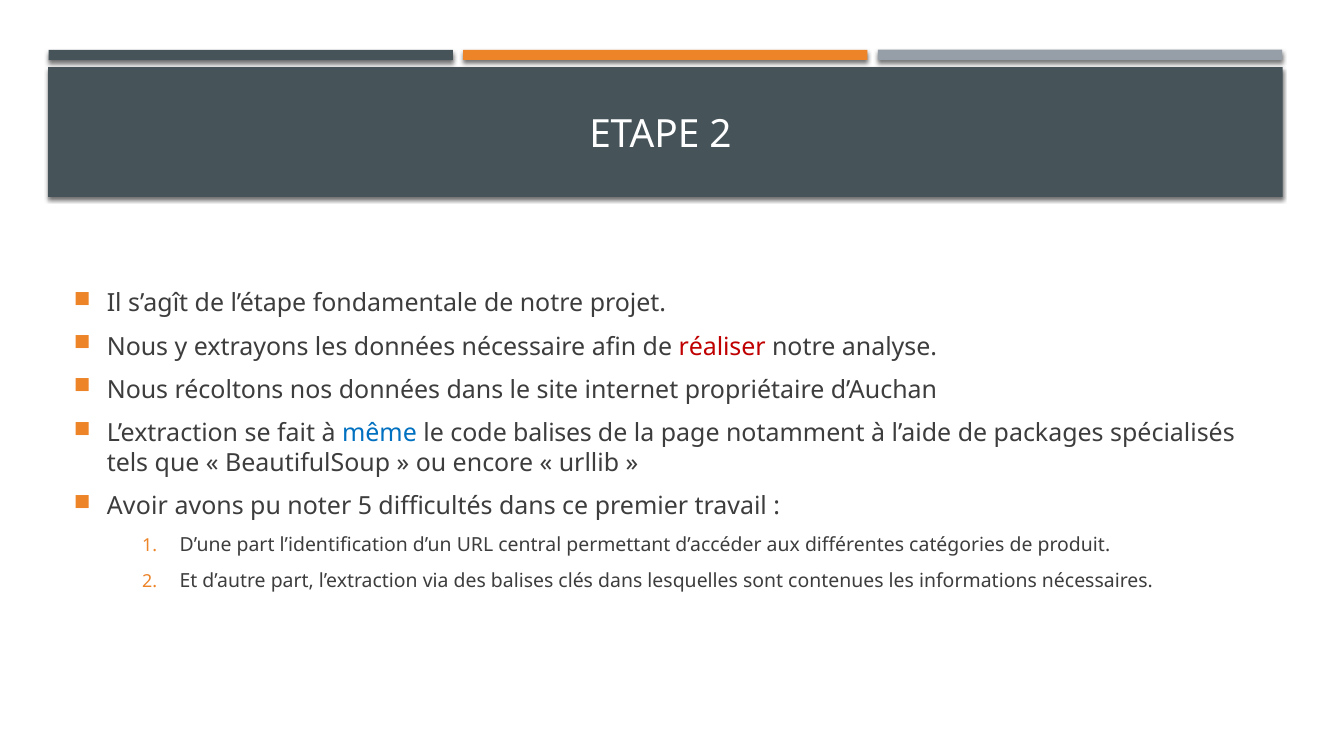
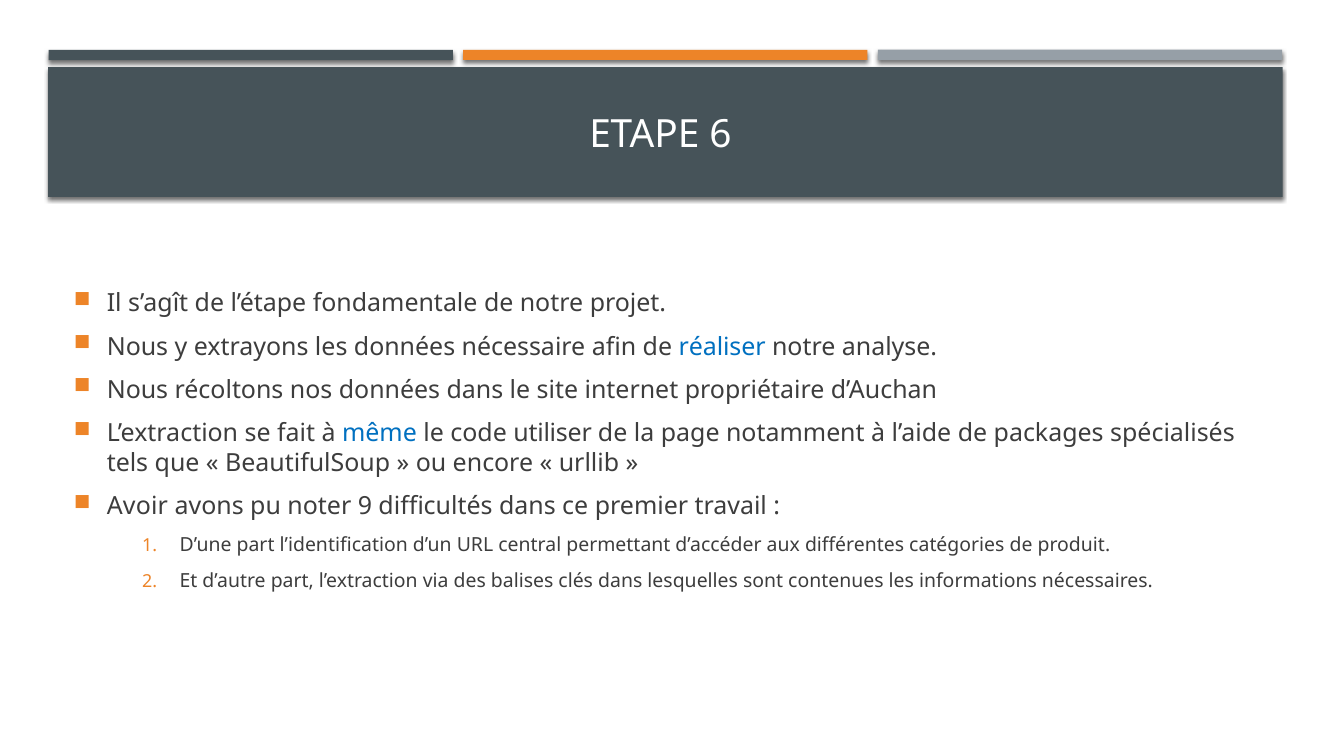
ETAPE 2: 2 -> 6 (720, 135)
réaliser colour: red -> blue (722, 347)
code balises: balises -> utiliser (553, 433)
5: 5 -> 9 (365, 507)
